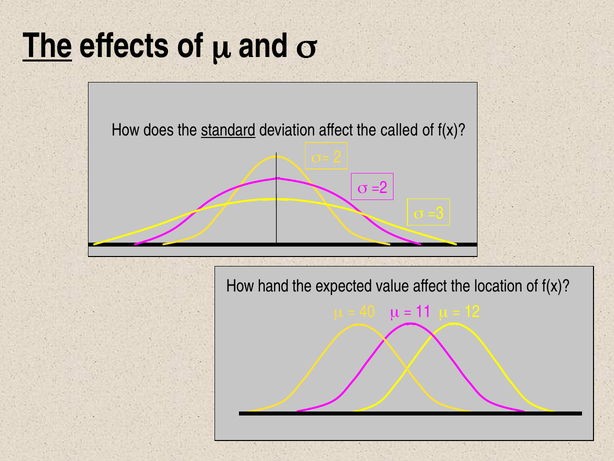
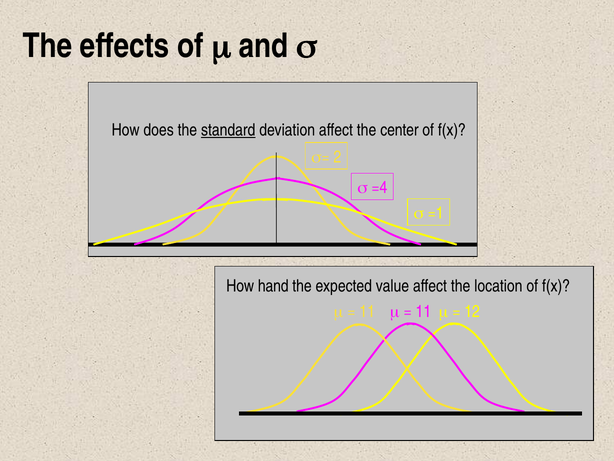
The underline: present -> none (47, 46)
called: called -> center (399, 130)
=2: =2 -> =4 (379, 187)
=3: =3 -> =1 (436, 213)
40: 40 -> 11 (367, 311)
